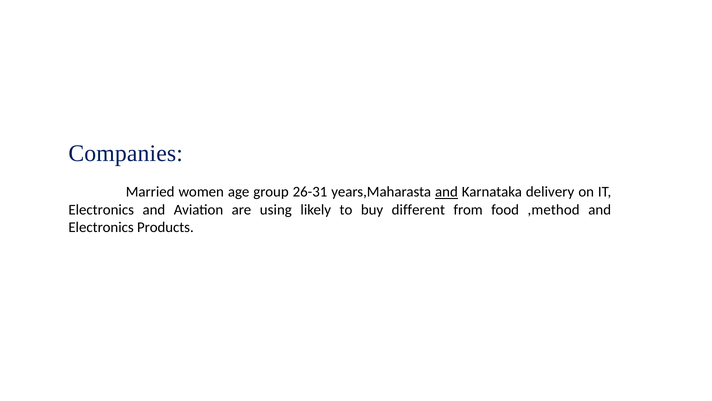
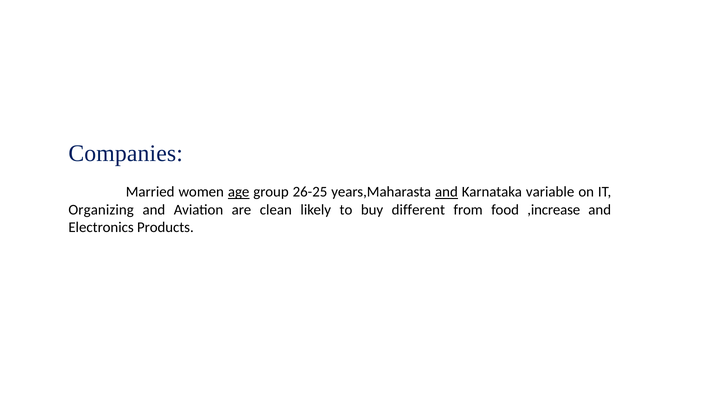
age underline: none -> present (239, 192)
26-31: 26-31 -> 26-25 (310, 192)
delivery: delivery -> variable (550, 192)
Electronics: Electronics -> Organizing (101, 209)
using: using -> clean (276, 209)
,method: ,method -> ,increase (554, 209)
